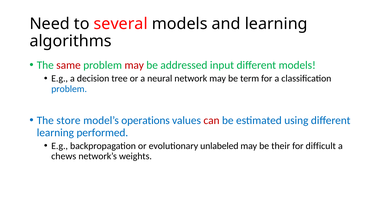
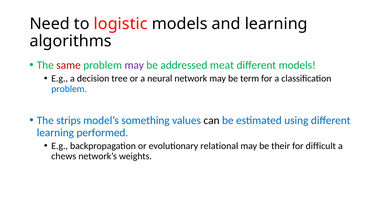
several: several -> logistic (121, 24)
may colour: red -> purple (134, 65)
input: input -> meat (222, 65)
store: store -> strips (69, 121)
operations: operations -> something (145, 121)
can colour: red -> black (211, 121)
unlabeled: unlabeled -> relational (219, 146)
